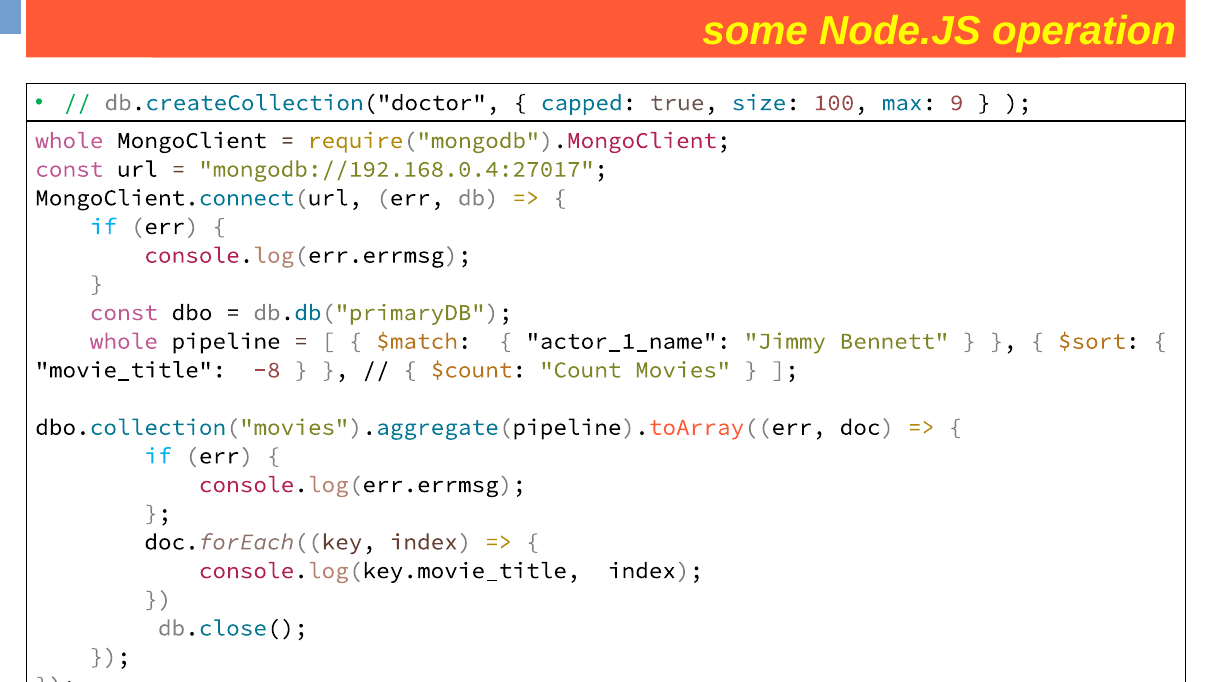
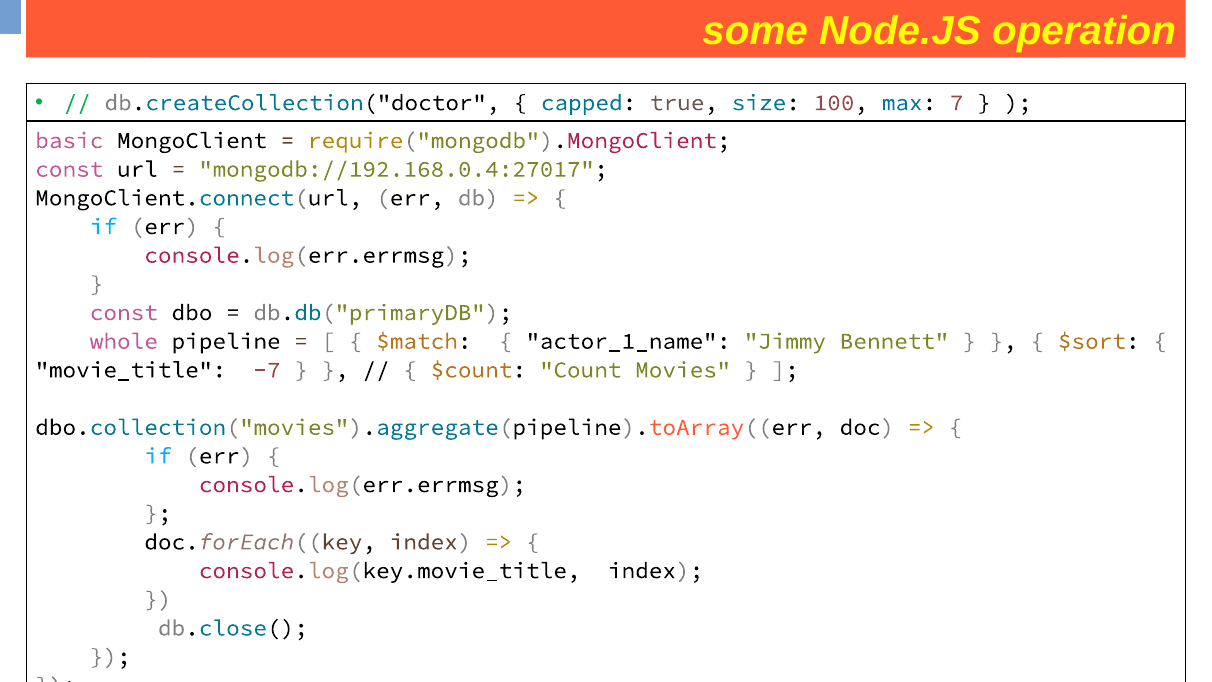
9: 9 -> 7 (957, 103)
whole: whole -> basic (69, 140)
-8: -8 -> -7 (267, 370)
